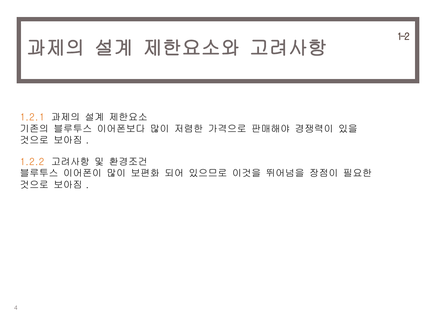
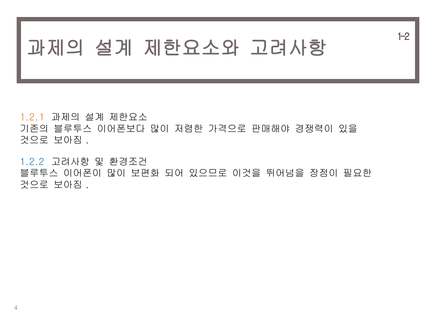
1.2.2 colour: orange -> blue (32, 162)
